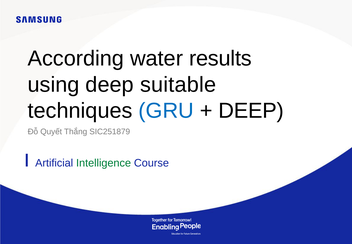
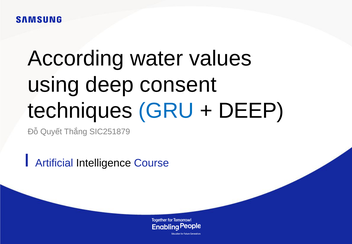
results: results -> values (220, 59)
suitable: suitable -> consent (178, 85)
Intelligence colour: green -> black (104, 163)
